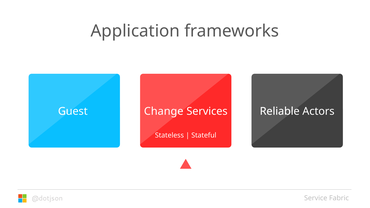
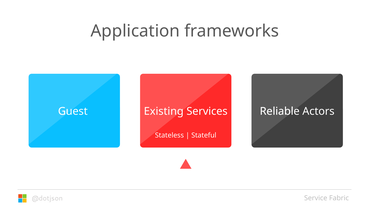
Change: Change -> Existing (164, 111)
